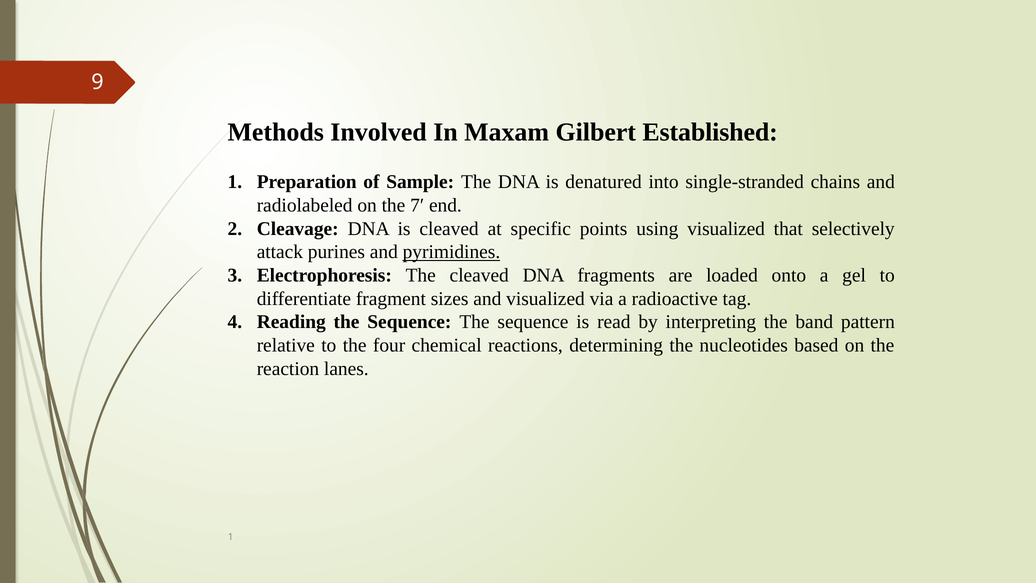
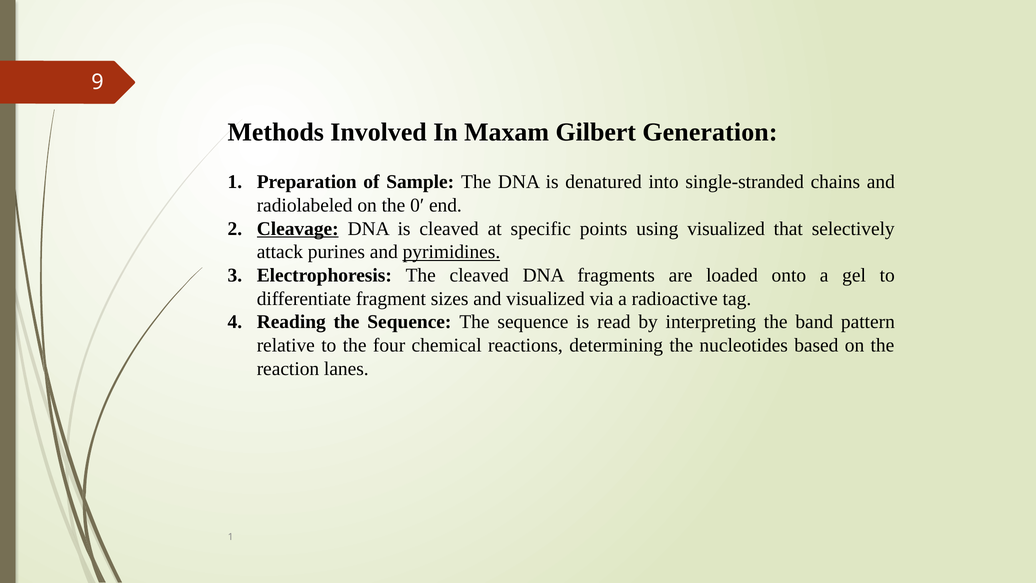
Established: Established -> Generation (710, 132)
7′: 7′ -> 0′ (417, 205)
Cleavage underline: none -> present (298, 229)
